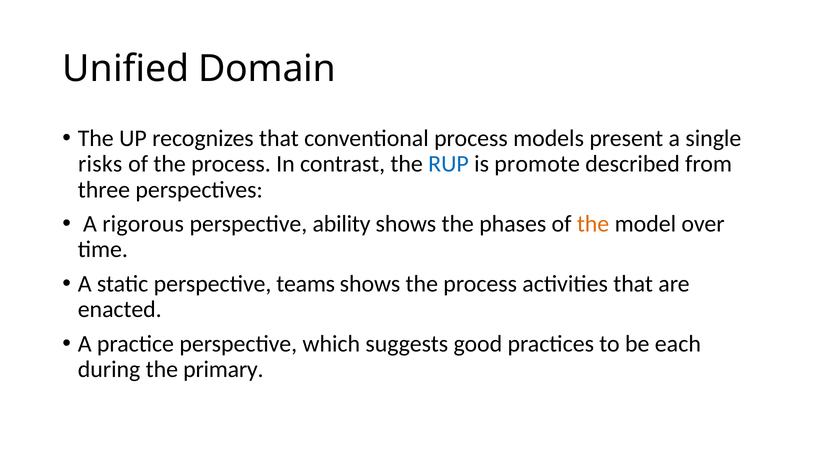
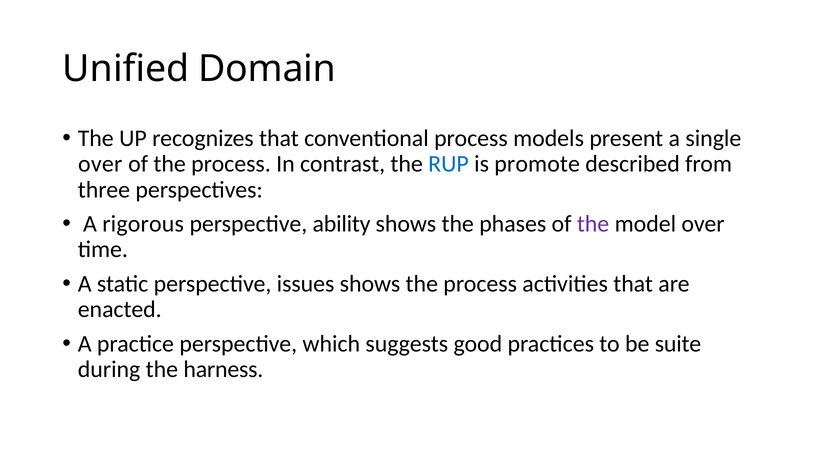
risks: risks -> over (100, 164)
the colour: orange -> purple (593, 224)
teams: teams -> issues (306, 284)
each: each -> suite (678, 344)
primary: primary -> harness (223, 370)
